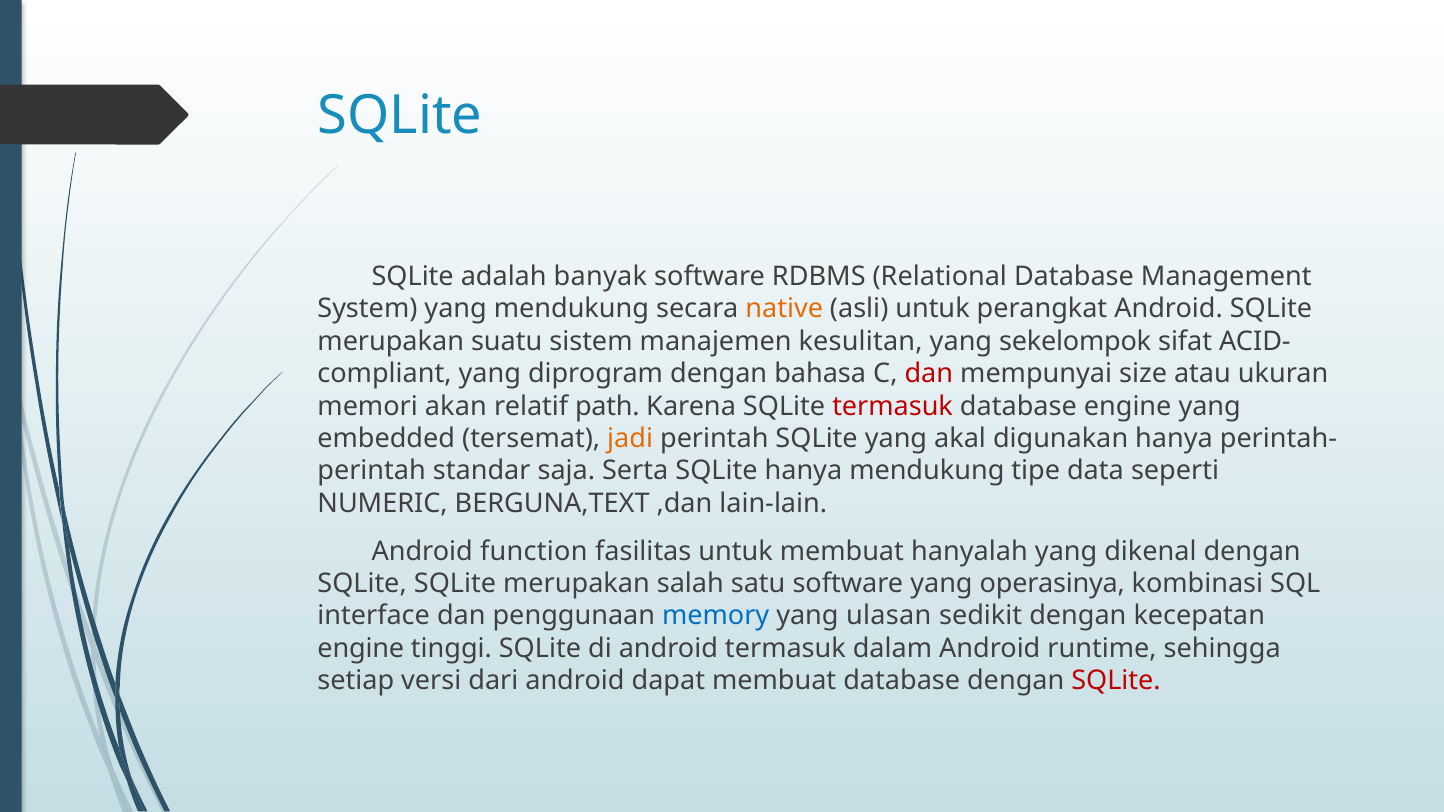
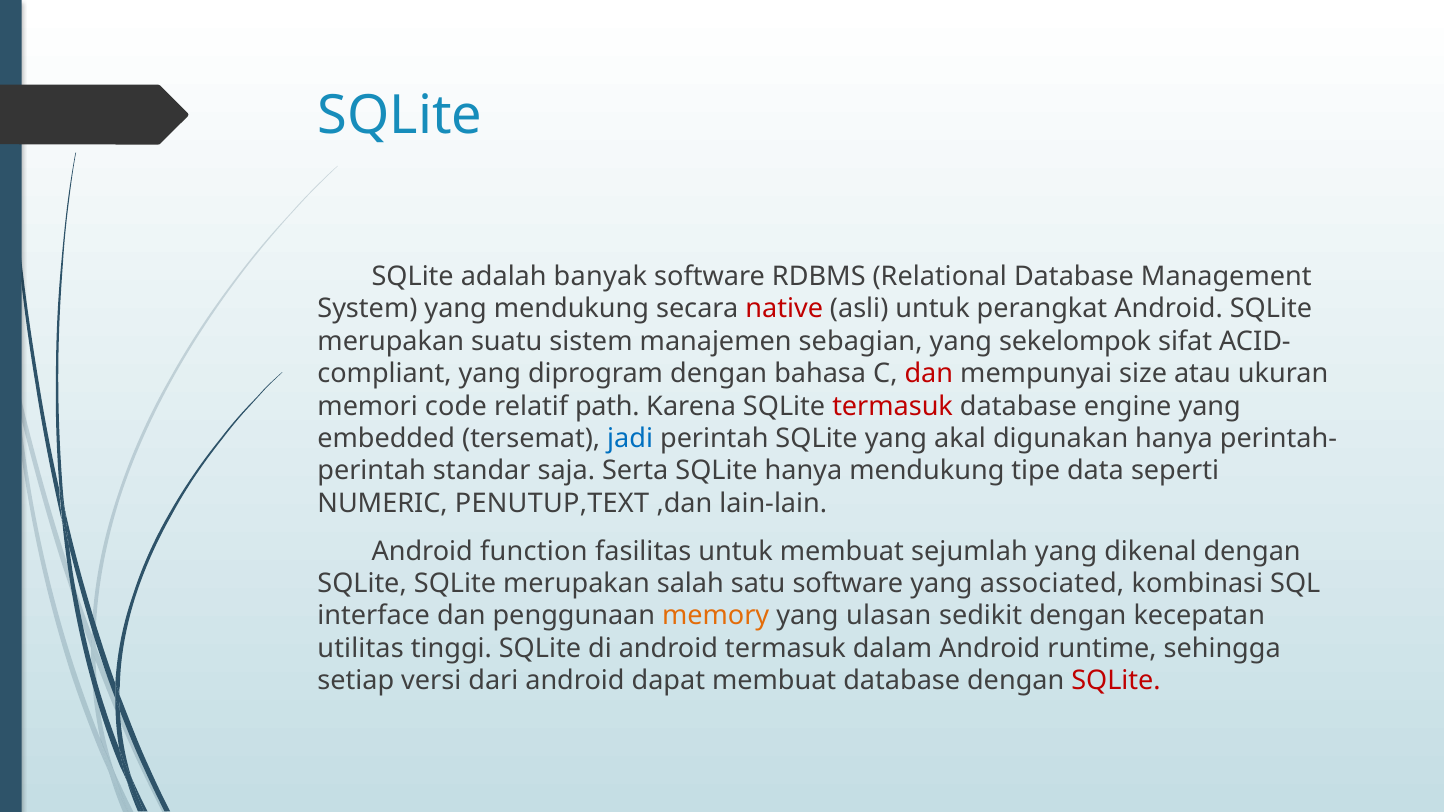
native colour: orange -> red (784, 309)
kesulitan: kesulitan -> sebagian (861, 341)
akan: akan -> code (456, 406)
jadi colour: orange -> blue (630, 439)
BERGUNA,TEXT: BERGUNA,TEXT -> PENUTUP,TEXT (552, 504)
hanyalah: hanyalah -> sejumlah (969, 551)
operasinya: operasinya -> associated (1052, 584)
memory colour: blue -> orange (716, 616)
engine: engine -> utilitas (361, 649)
